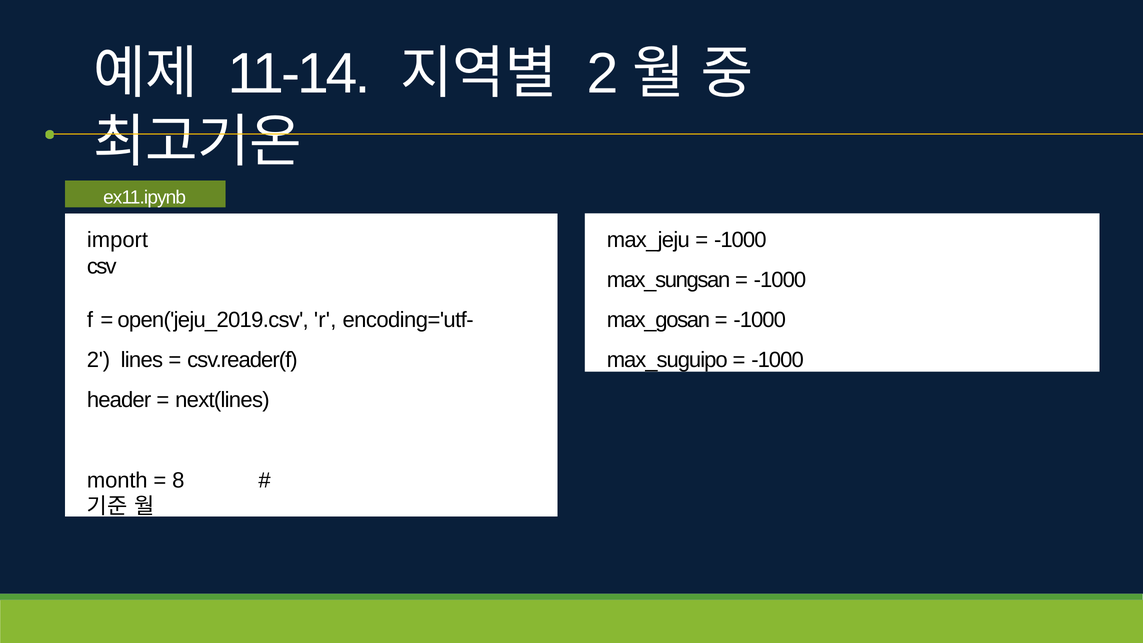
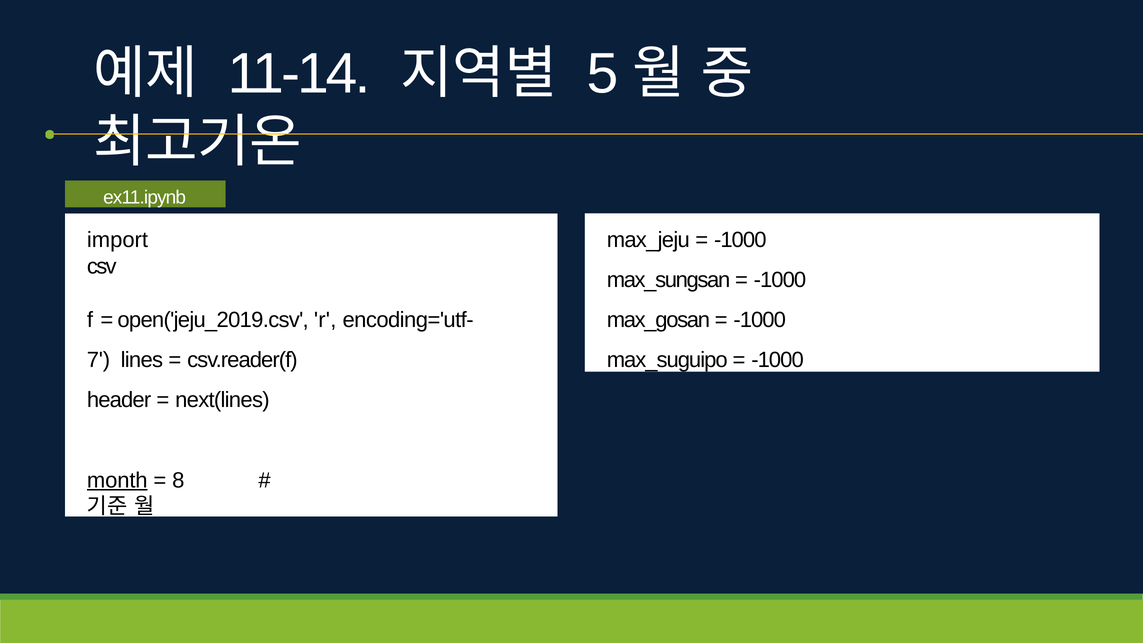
2: 2 -> 5 (603, 74)
2: 2 -> 7 (98, 360)
month underline: none -> present (117, 480)
